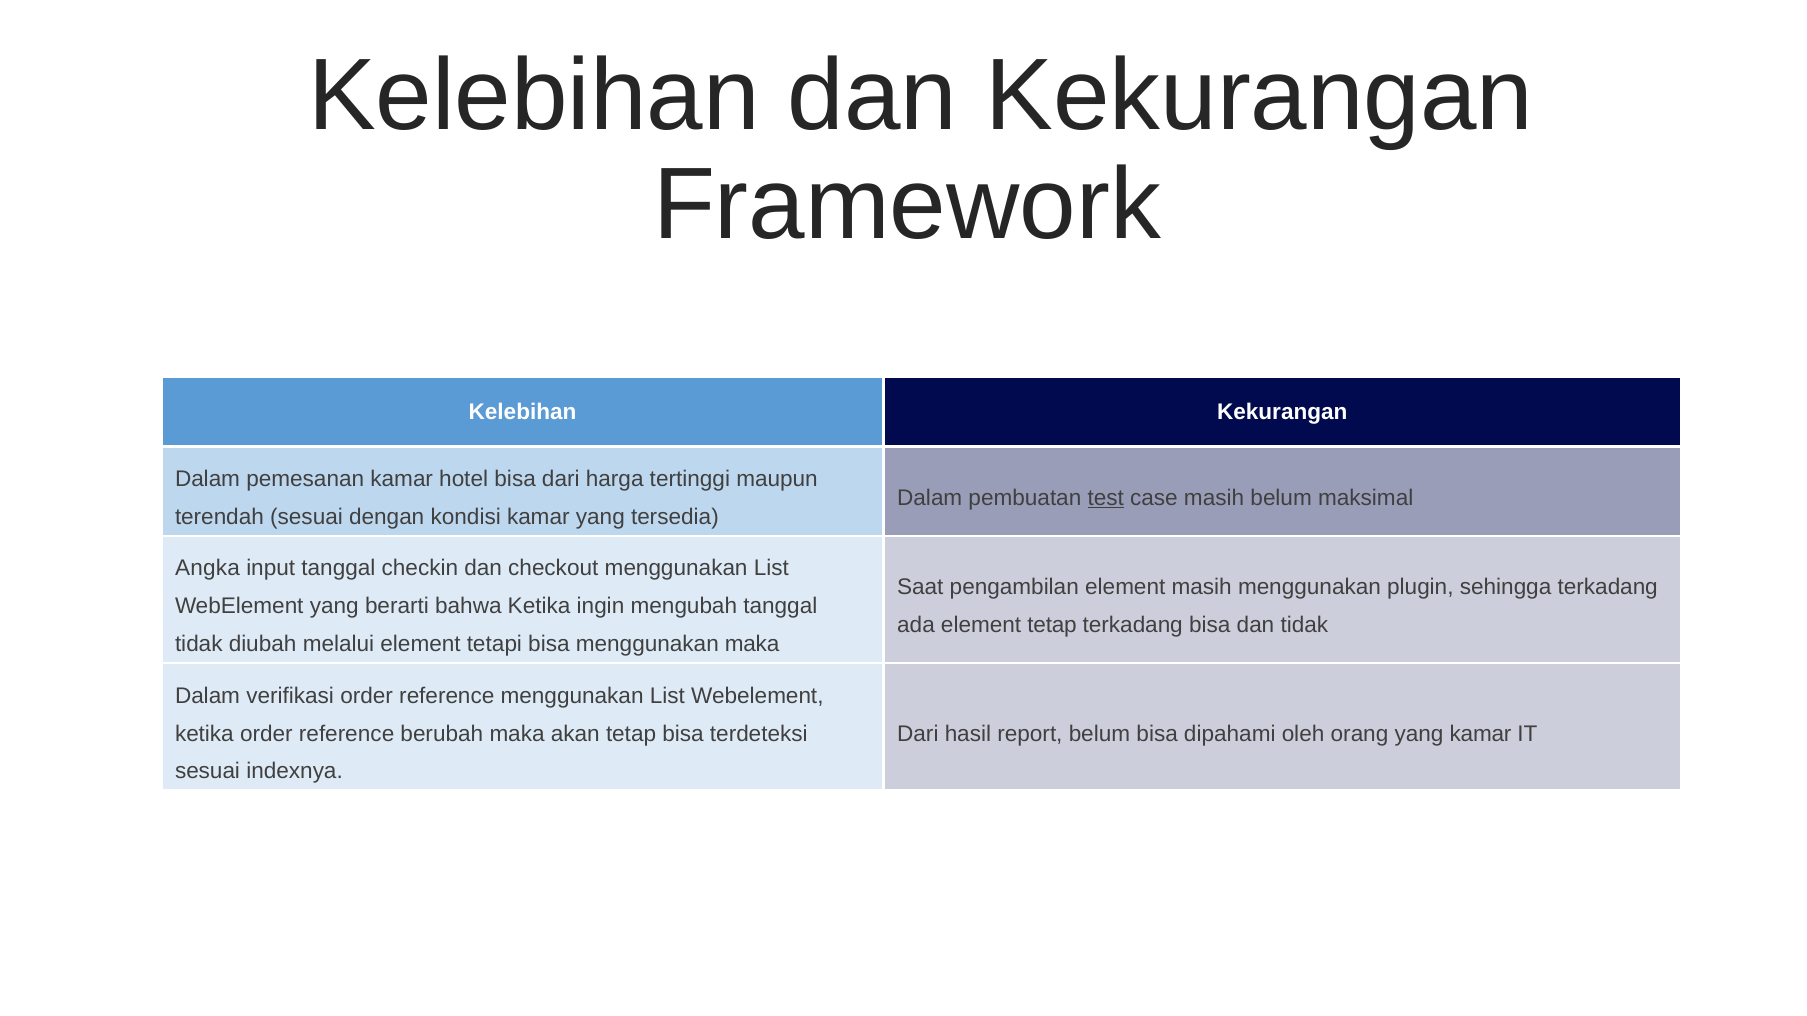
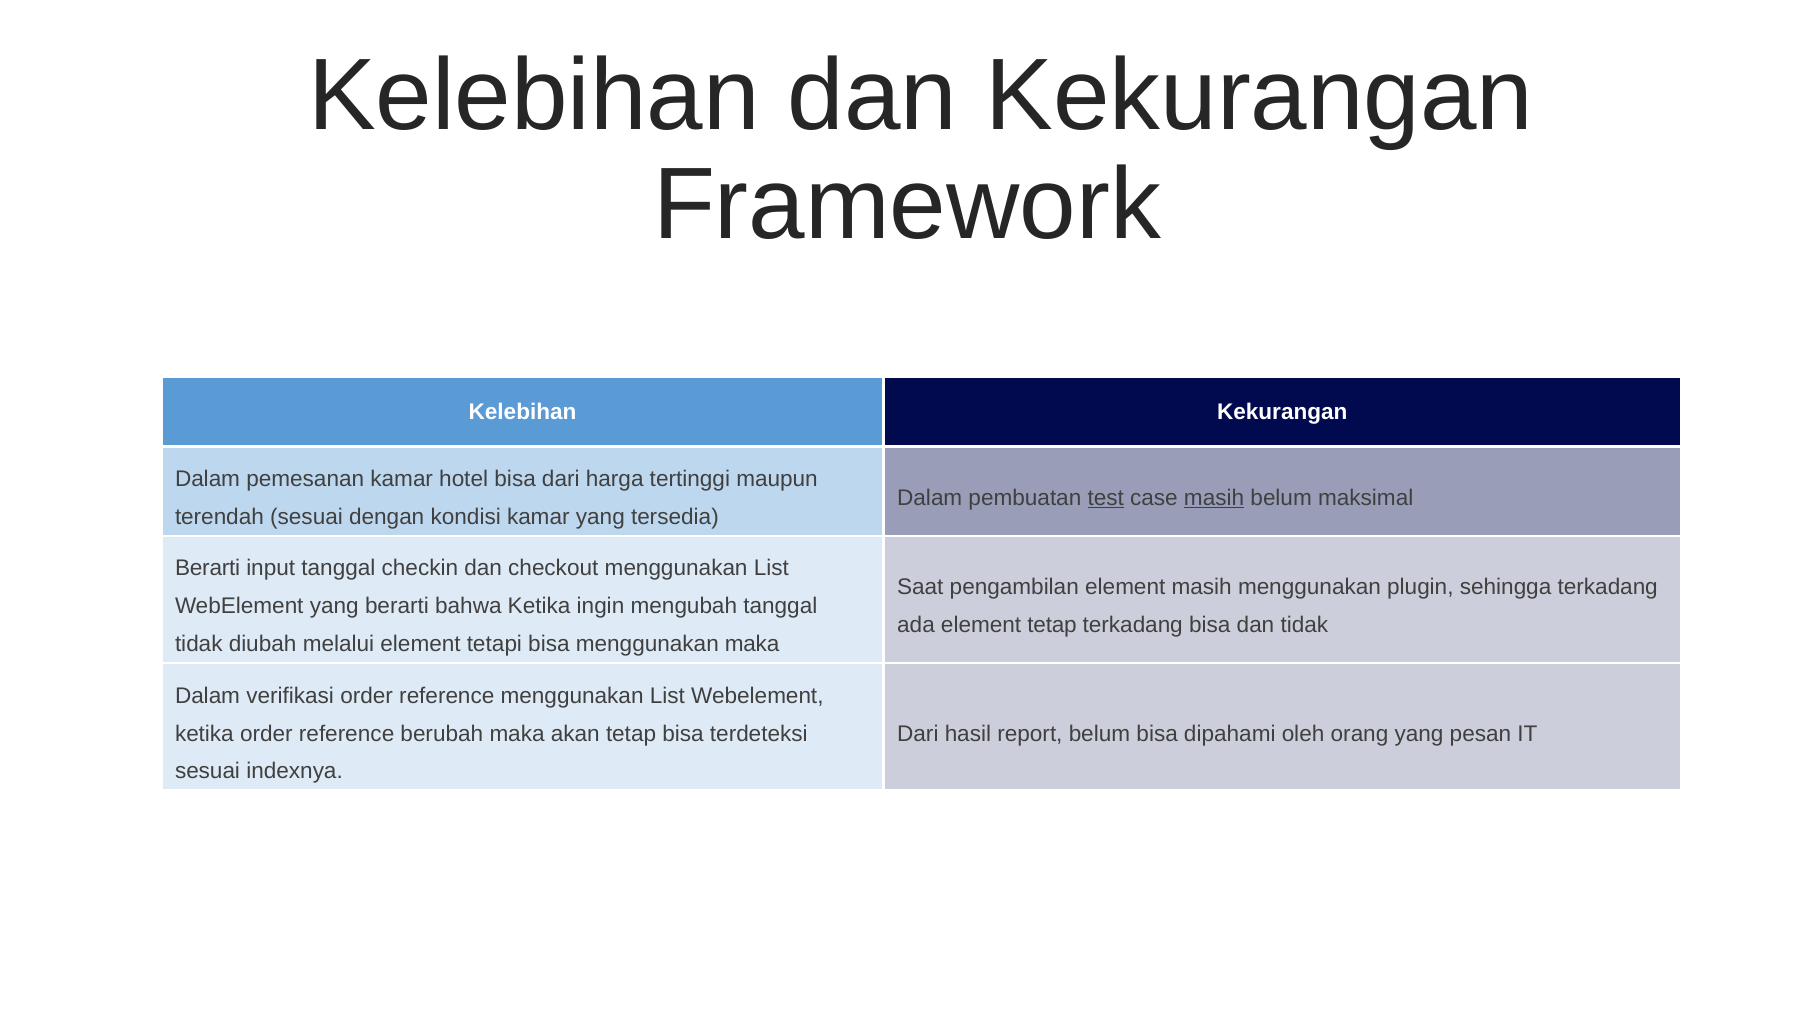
masih underline: none -> present (1214, 498)
Angka: Angka -> Berarti (208, 569)
yang kamar: kamar -> pesan (1480, 734)
